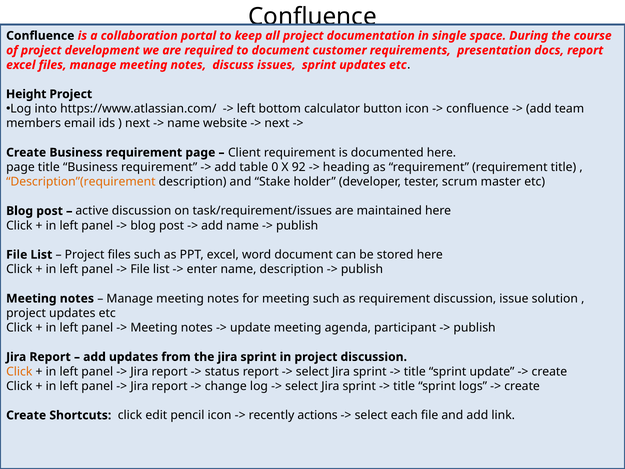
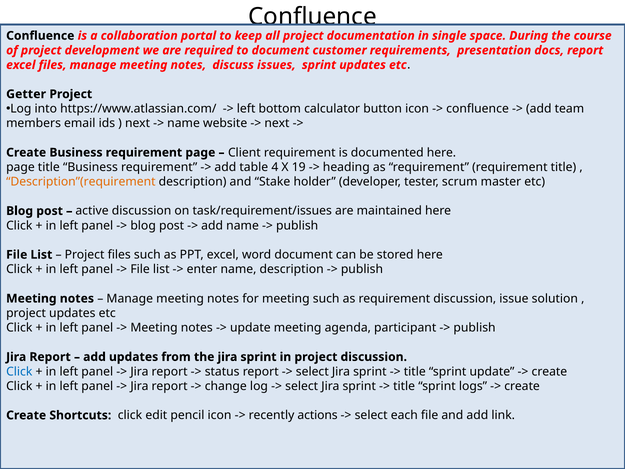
Height: Height -> Getter (26, 94)
0: 0 -> 4 (275, 167)
92: 92 -> 19 (299, 167)
Click colour: orange -> blue (19, 371)
